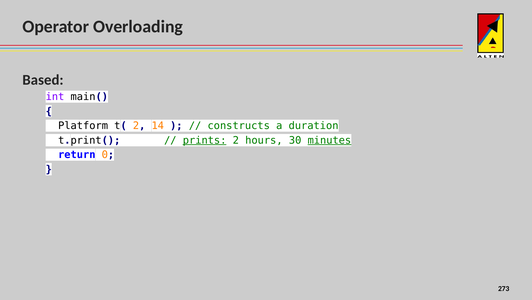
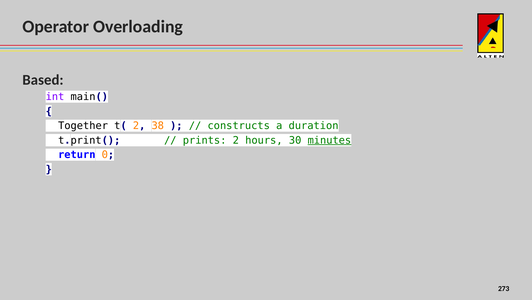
Platform: Platform -> Together (83, 126)
14: 14 -> 38 (158, 126)
prints underline: present -> none (205, 140)
